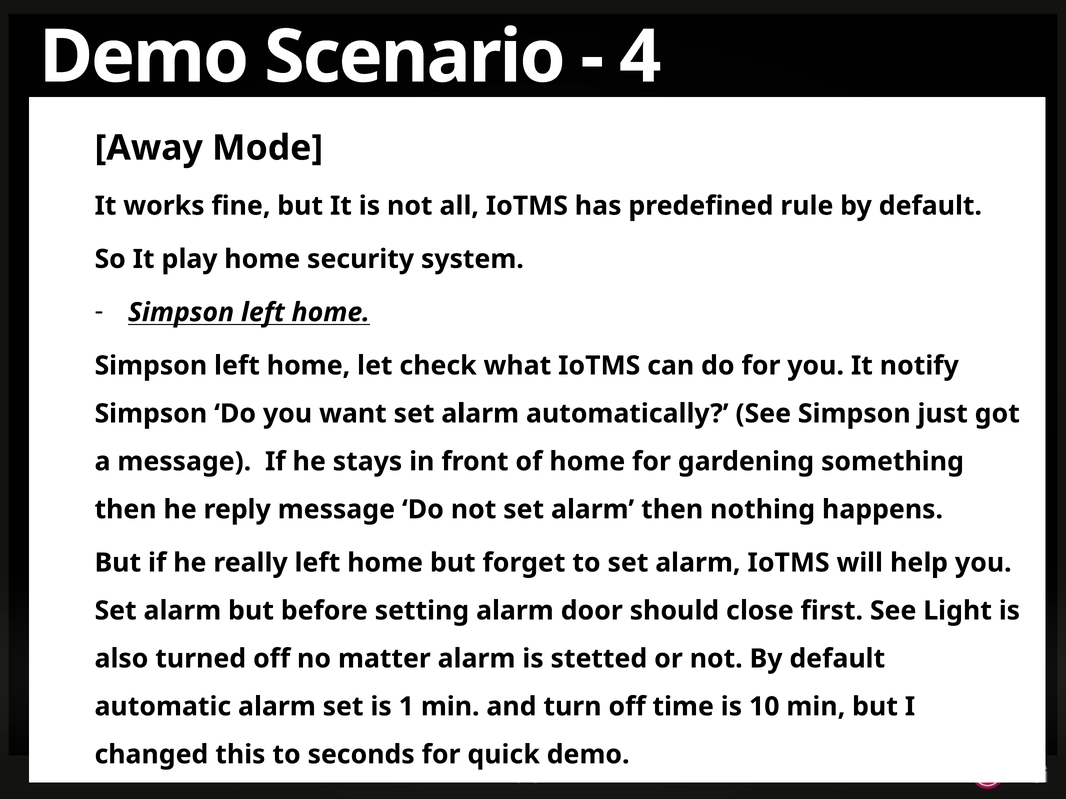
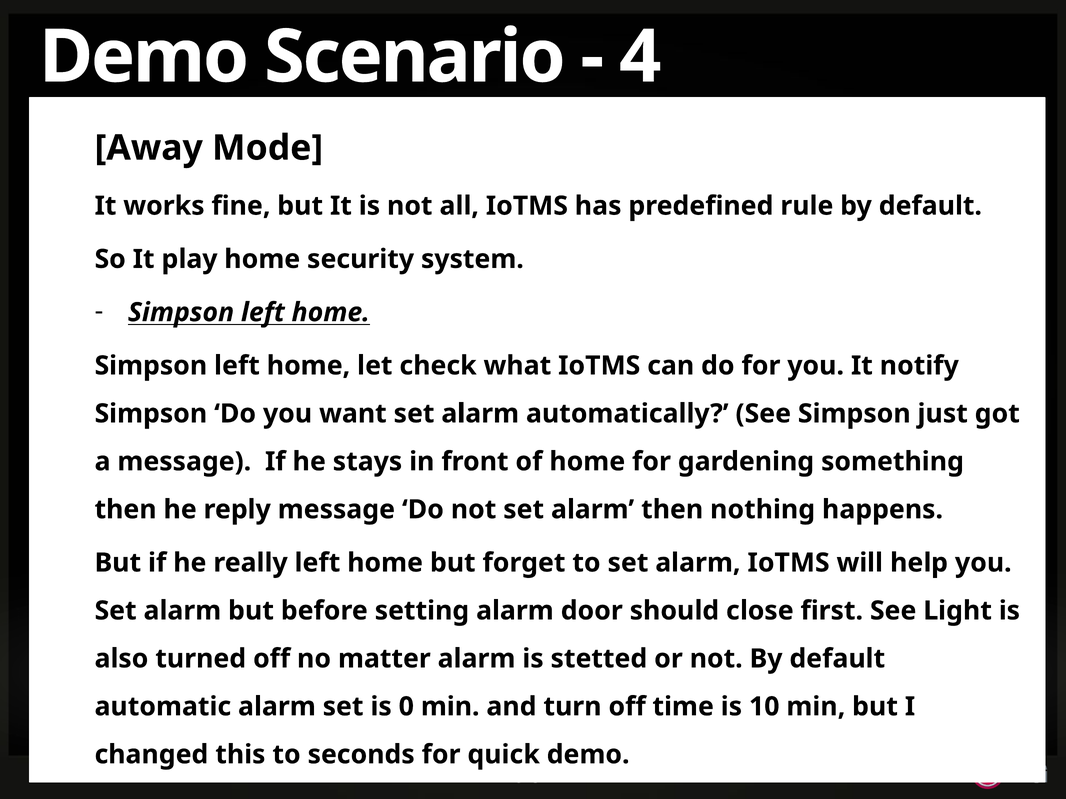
1: 1 -> 0 (406, 707)
